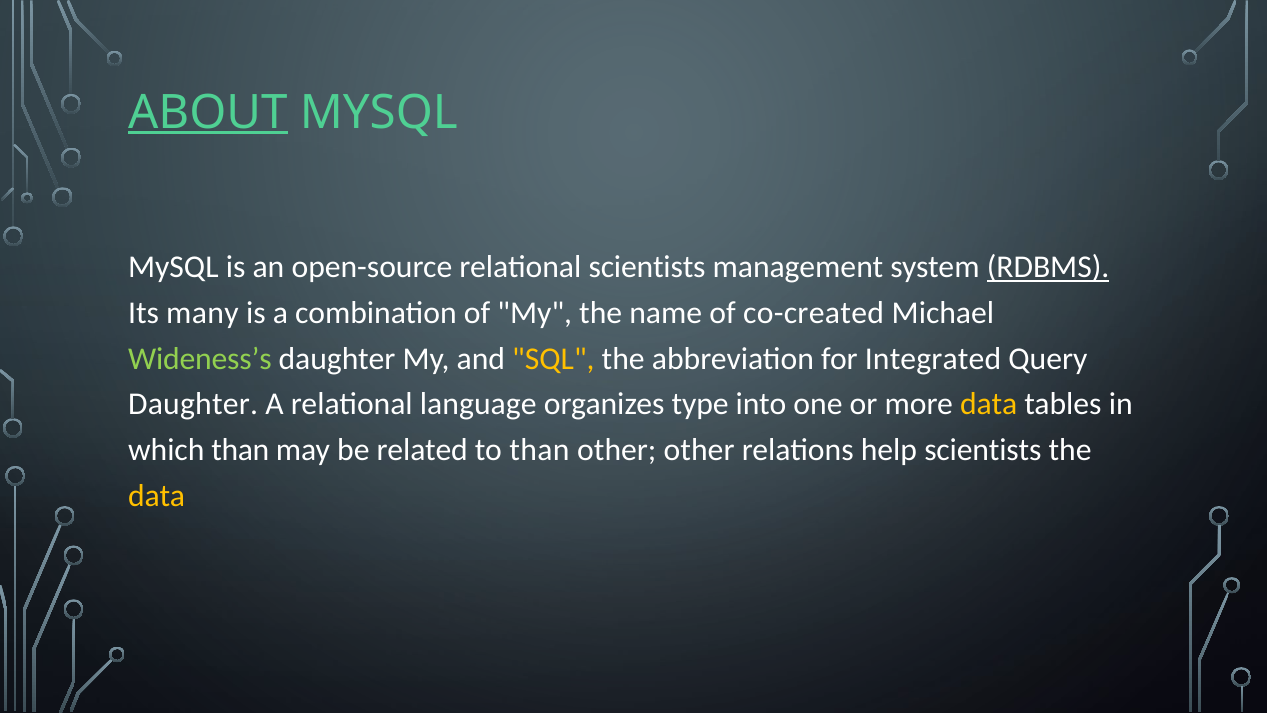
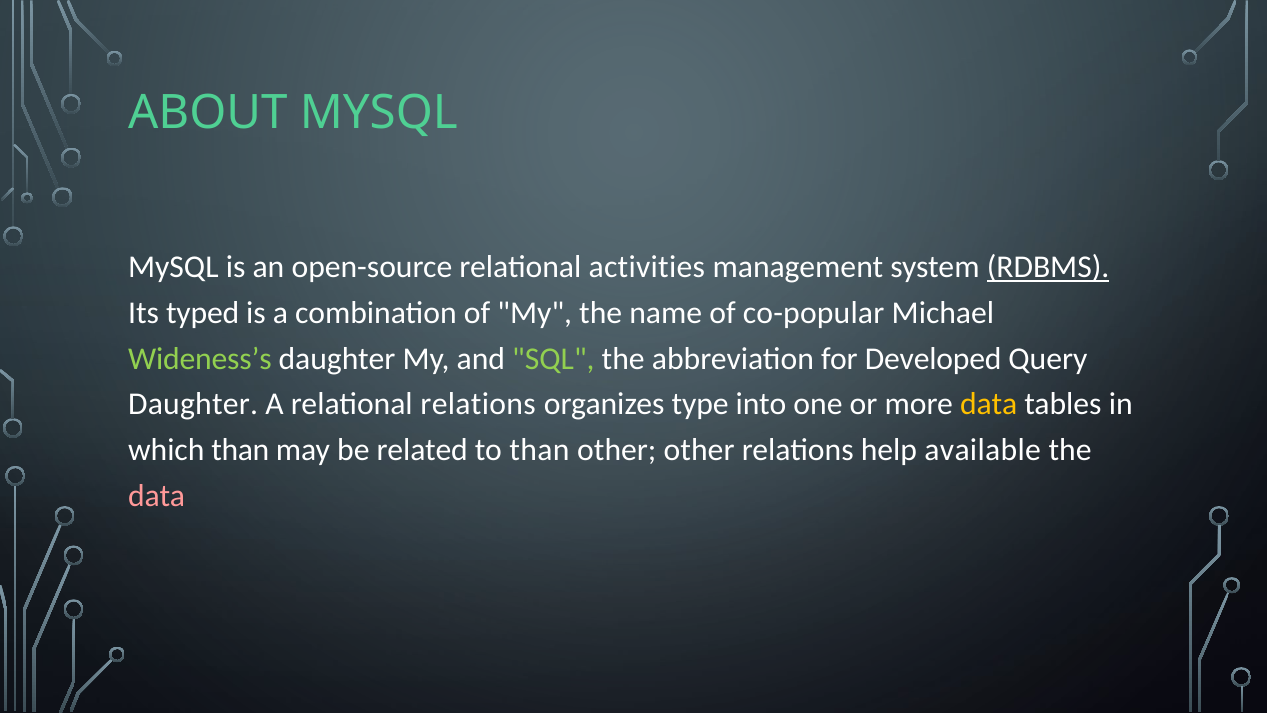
ABOUT underline: present -> none (208, 112)
relational scientists: scientists -> activities (647, 267)
many: many -> typed (203, 313)
co-created: co-created -> co-popular (814, 313)
SQL colour: yellow -> light green (553, 359)
Integrated: Integrated -> Developed (933, 359)
relational language: language -> relations (478, 404)
help scientists: scientists -> available (983, 450)
data colour: yellow -> pink (157, 495)
